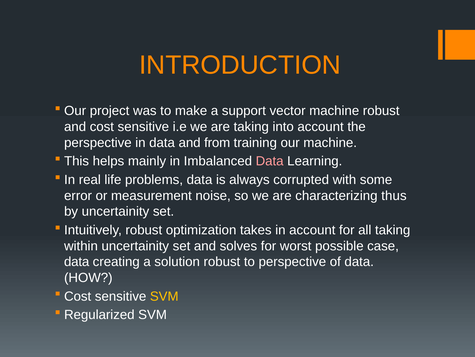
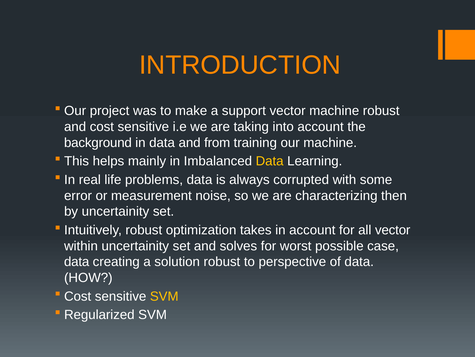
perspective: perspective -> background (98, 142)
Data colour: pink -> yellow (270, 161)
thus: thus -> then (394, 195)
all taking: taking -> vector (393, 230)
